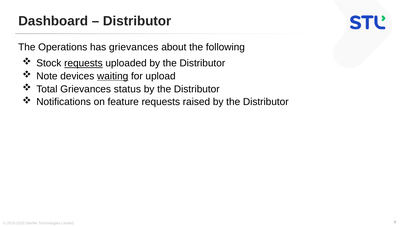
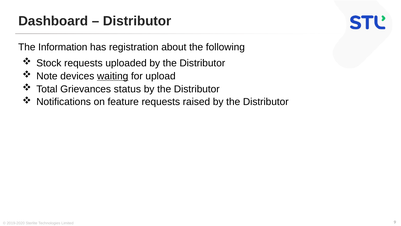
Operations: Operations -> Information (63, 47)
has grievances: grievances -> registration (134, 47)
requests underline: present -> none (83, 63)
